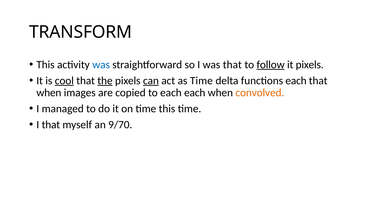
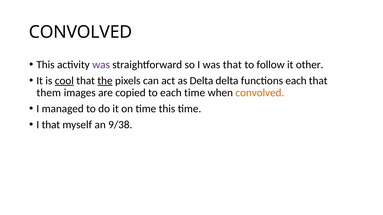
TRANSFORM: TRANSFORM -> CONVOLVED (81, 32)
was colour: blue -> purple (101, 65)
follow underline: present -> none (271, 65)
it pixels: pixels -> other (310, 65)
can underline: present -> none (151, 81)
as Time: Time -> Delta (201, 81)
when: when -> them (49, 93)
each each: each -> time (195, 93)
9/70: 9/70 -> 9/38 (120, 125)
